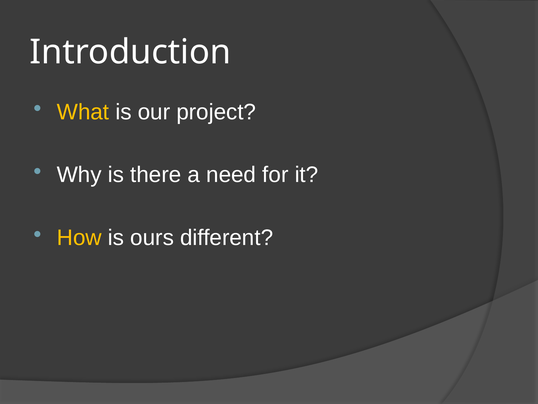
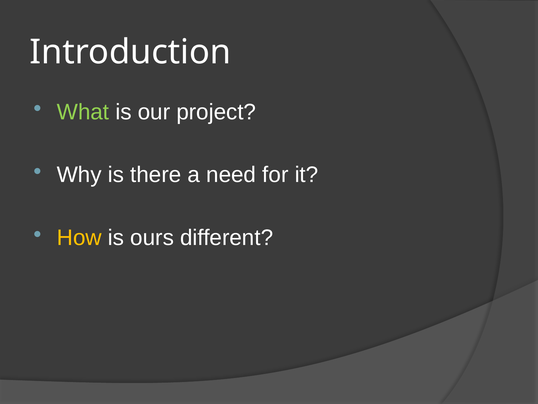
What colour: yellow -> light green (83, 112)
